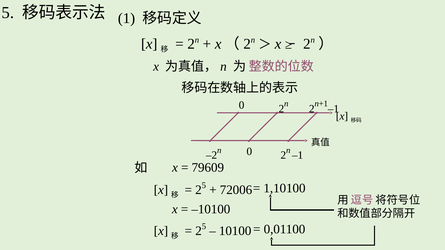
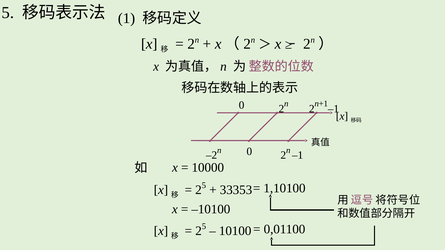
79609: 79609 -> 10000 (208, 168)
72006: 72006 -> 33353 (236, 190)
